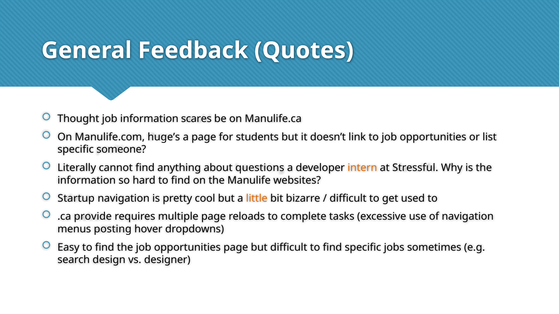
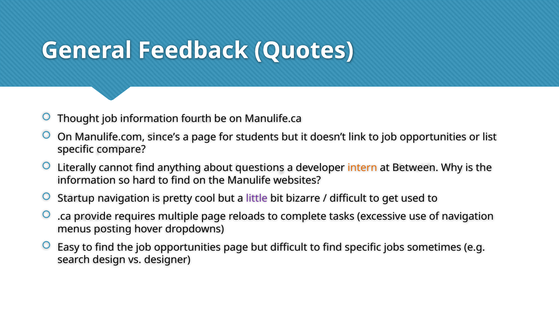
scares: scares -> fourth (196, 119)
huge’s: huge’s -> since’s (164, 137)
someone: someone -> compare (121, 150)
Stressful: Stressful -> Between (415, 168)
little colour: orange -> purple (257, 199)
